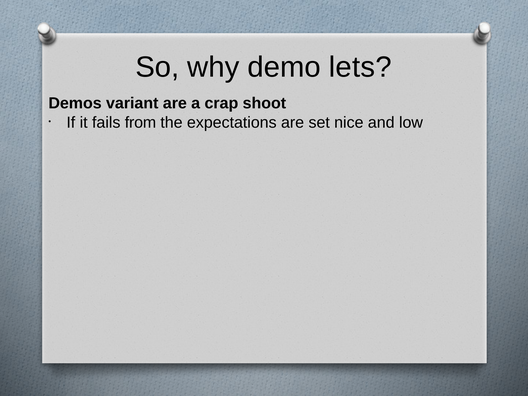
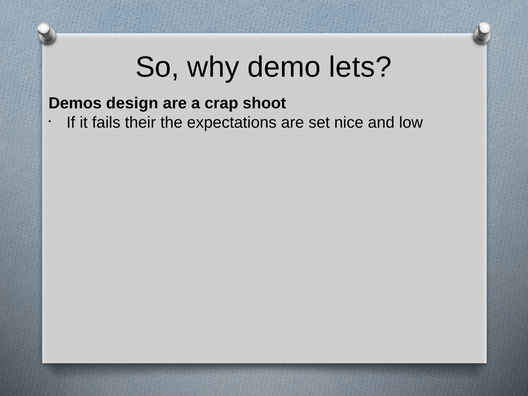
variant: variant -> design (132, 103)
from: from -> their (140, 122)
